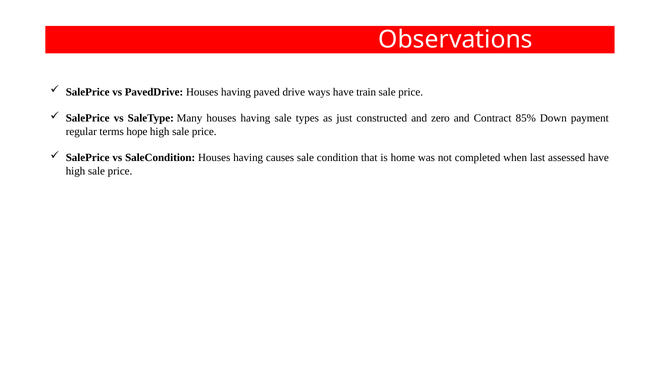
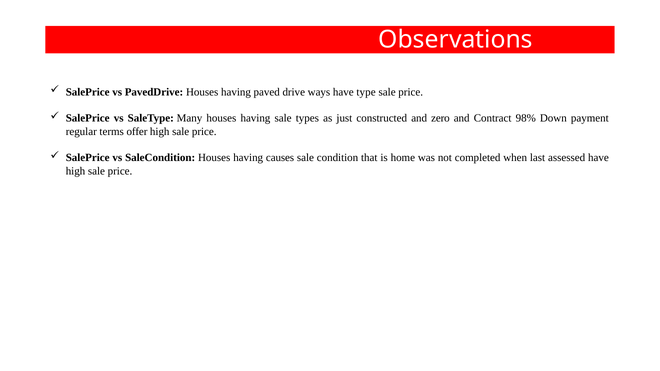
train: train -> type (366, 92)
85%: 85% -> 98% (526, 118)
hope: hope -> offer (137, 132)
